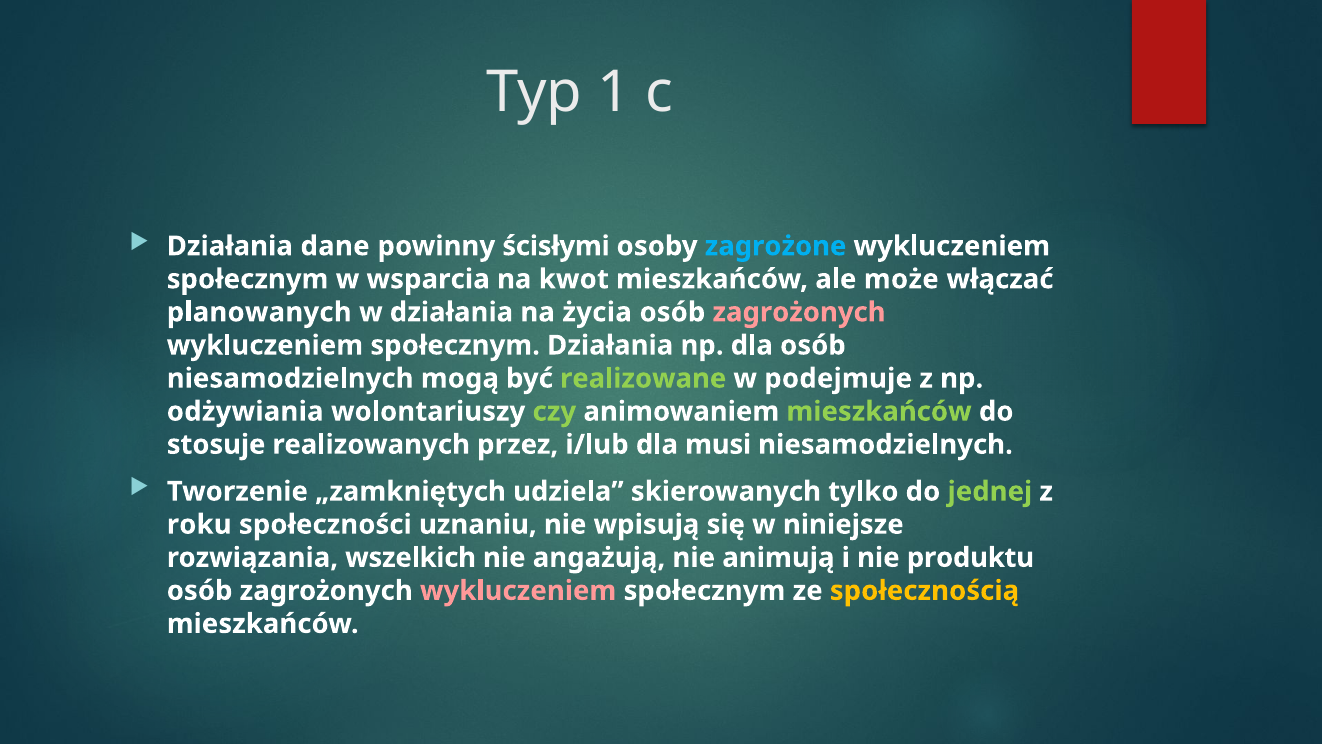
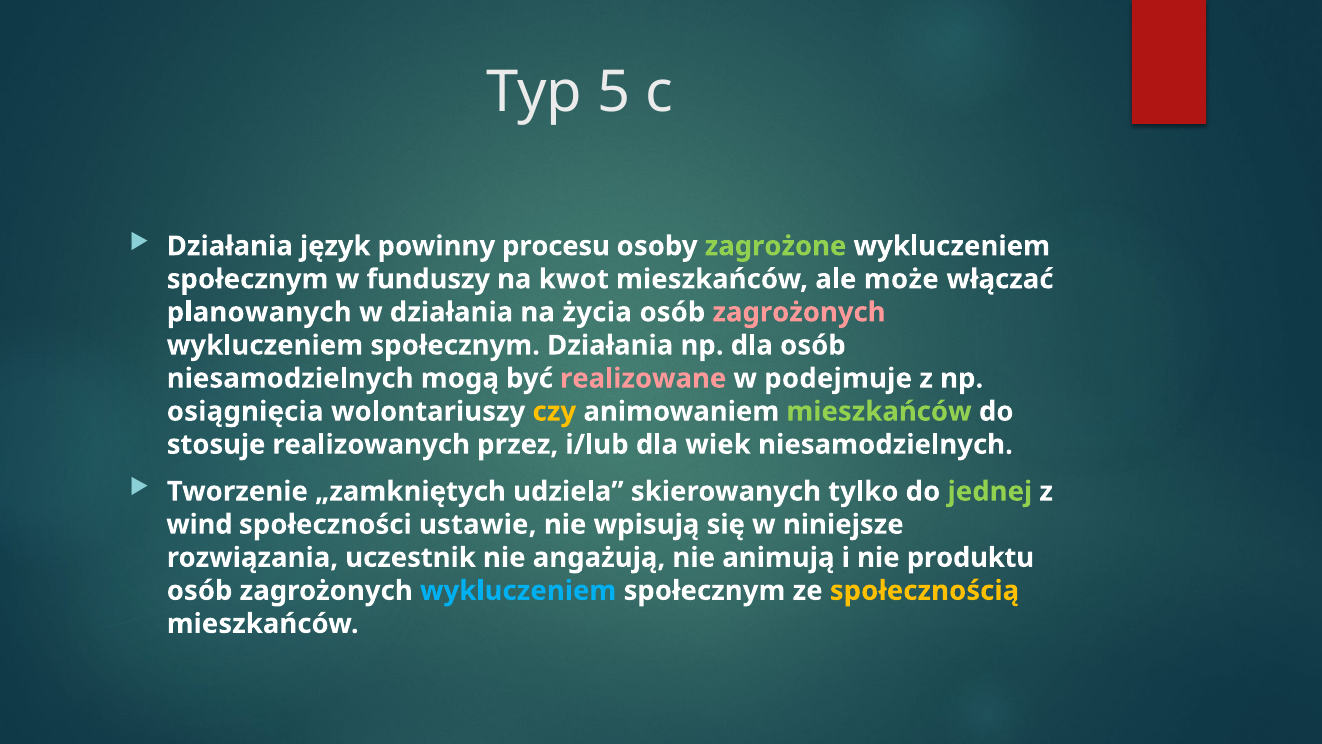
1: 1 -> 5 (614, 93)
dane: dane -> język (335, 246)
ścisłymi: ścisłymi -> procesu (556, 246)
zagrożone colour: light blue -> light green (776, 246)
wsparcia: wsparcia -> funduszy (428, 279)
realizowane colour: light green -> pink (643, 378)
odżywiania: odżywiania -> osiągnięcia (245, 411)
czy colour: light green -> yellow (554, 411)
musi: musi -> wiek (718, 444)
roku: roku -> wind (199, 524)
uznaniu: uznaniu -> ustawie (478, 524)
wszelkich: wszelkich -> uczestnik (411, 557)
wykluczeniem colour: pink -> light blue (518, 590)
